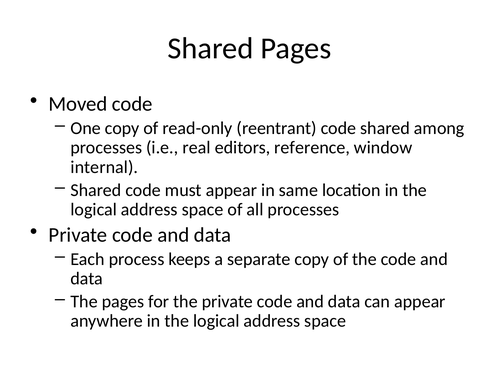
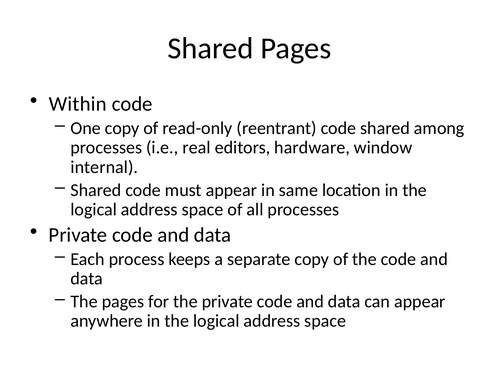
Moved: Moved -> Within (78, 104)
reference: reference -> hardware (312, 147)
